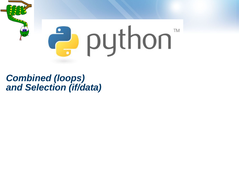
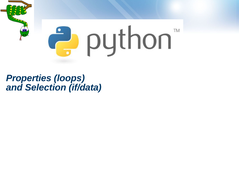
Combined: Combined -> Properties (29, 78)
